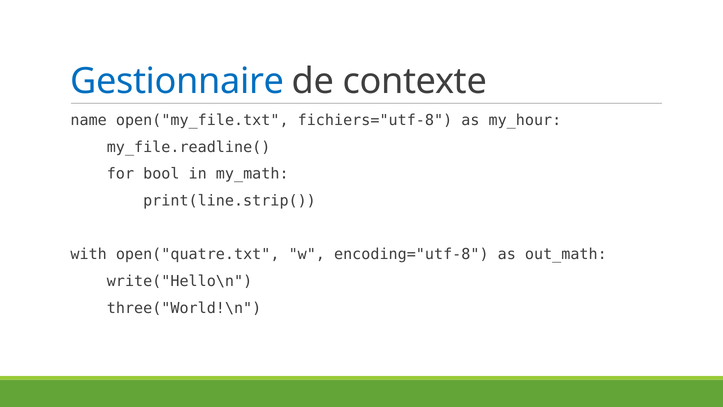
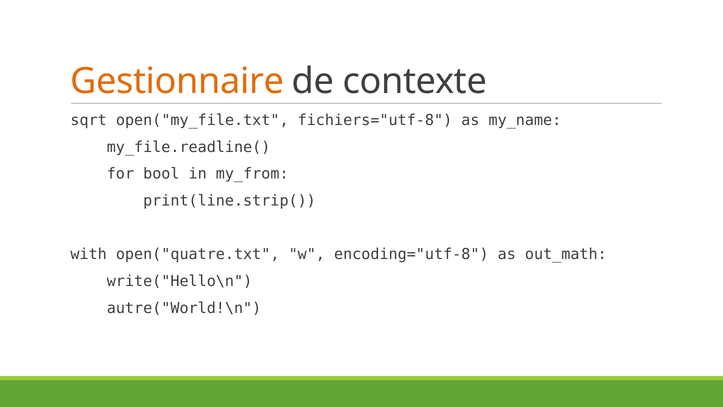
Gestionnaire colour: blue -> orange (177, 81)
name: name -> sqrt (89, 120)
my_hour: my_hour -> my_name (525, 120)
my_math: my_math -> my_from (252, 174)
three("World!\n: three("World!\n -> autre("World!\n (184, 308)
